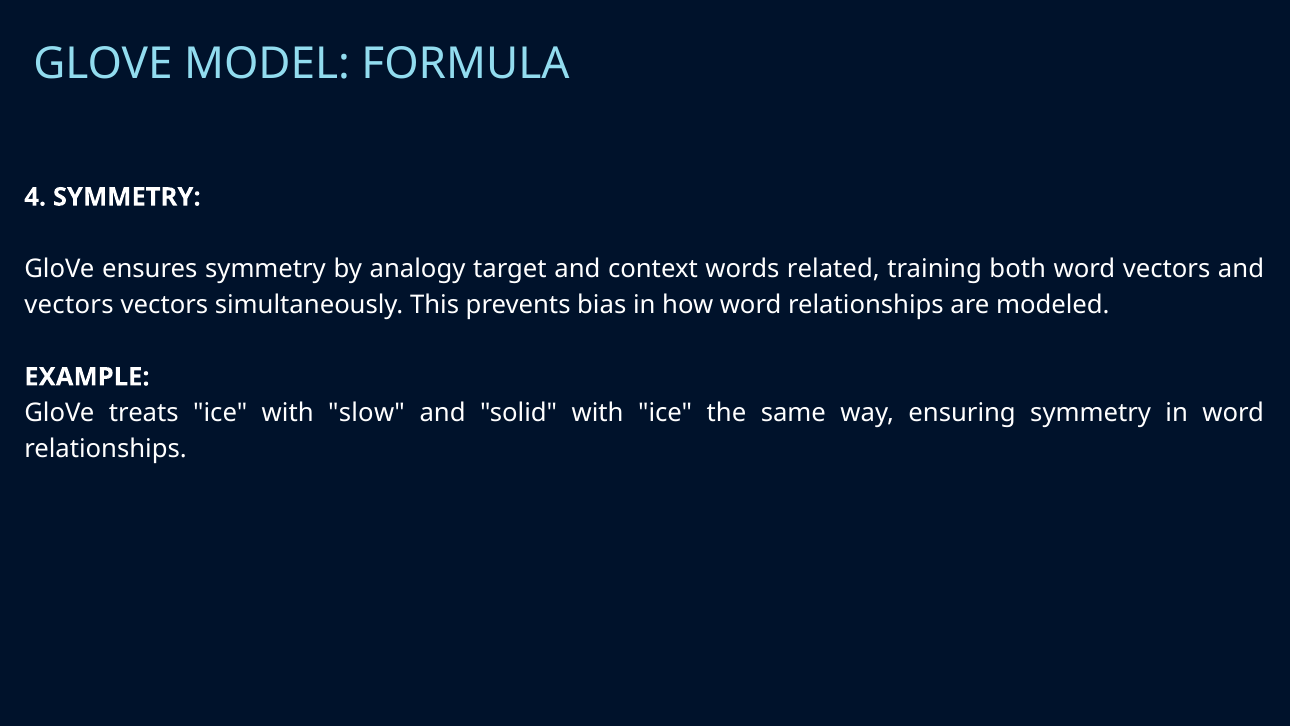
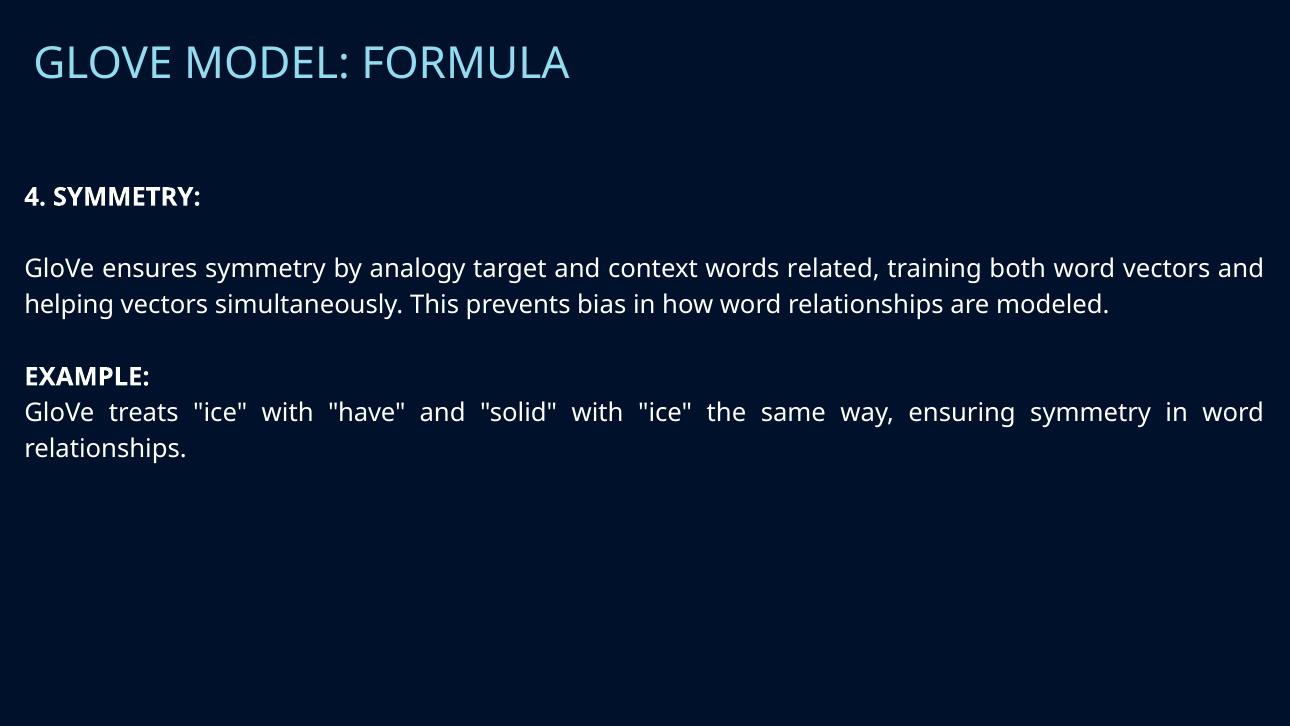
vectors: vectors -> helping (69, 305)
slow: slow -> have (367, 413)
